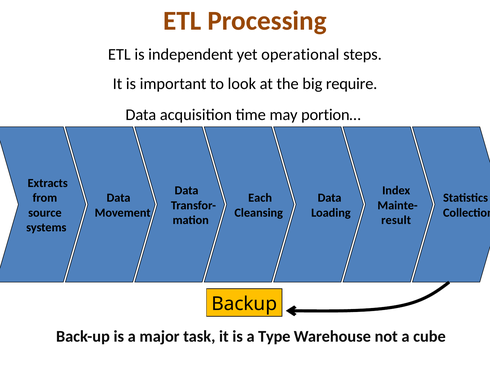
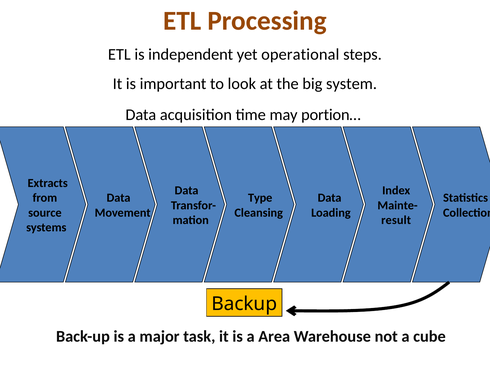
require: require -> system (352, 84)
Each: Each -> Type (260, 198)
Type: Type -> Area (274, 336)
